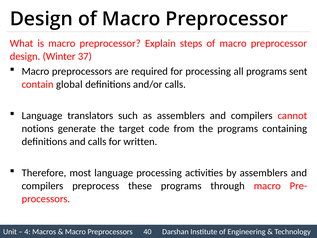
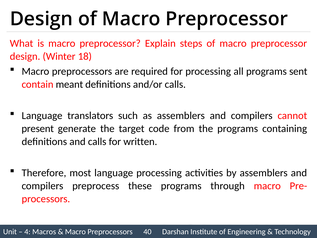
37: 37 -> 18 (85, 56)
global: global -> meant (69, 84)
notions: notions -> present (38, 129)
